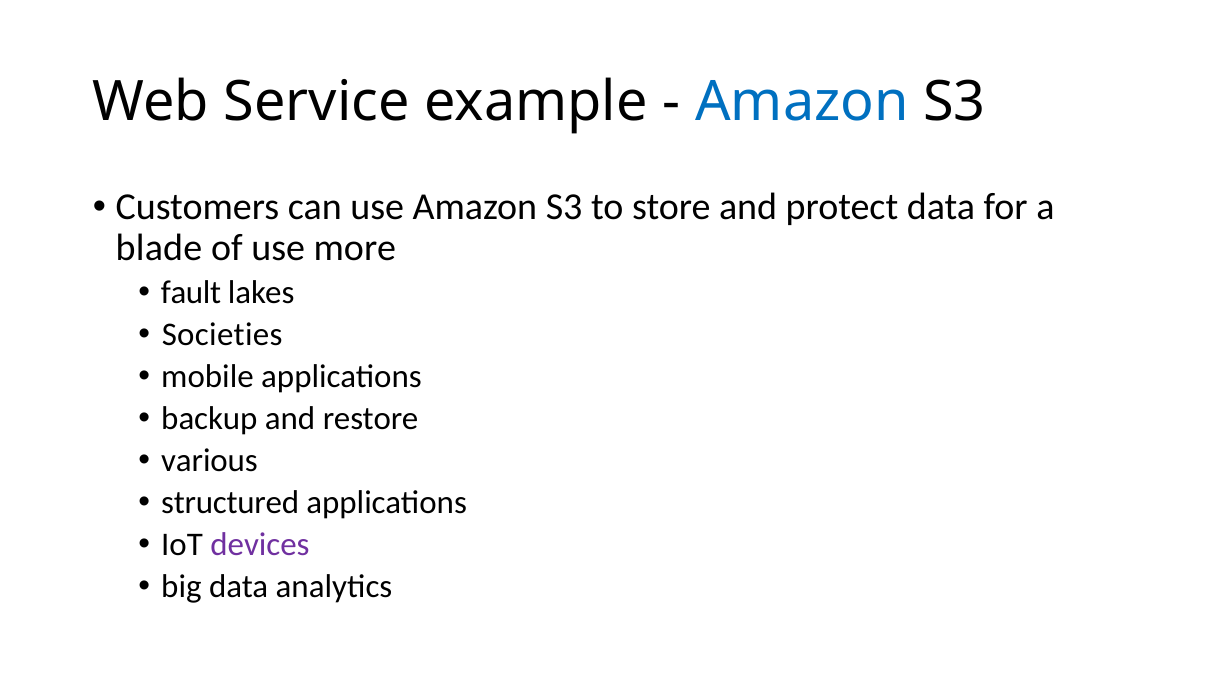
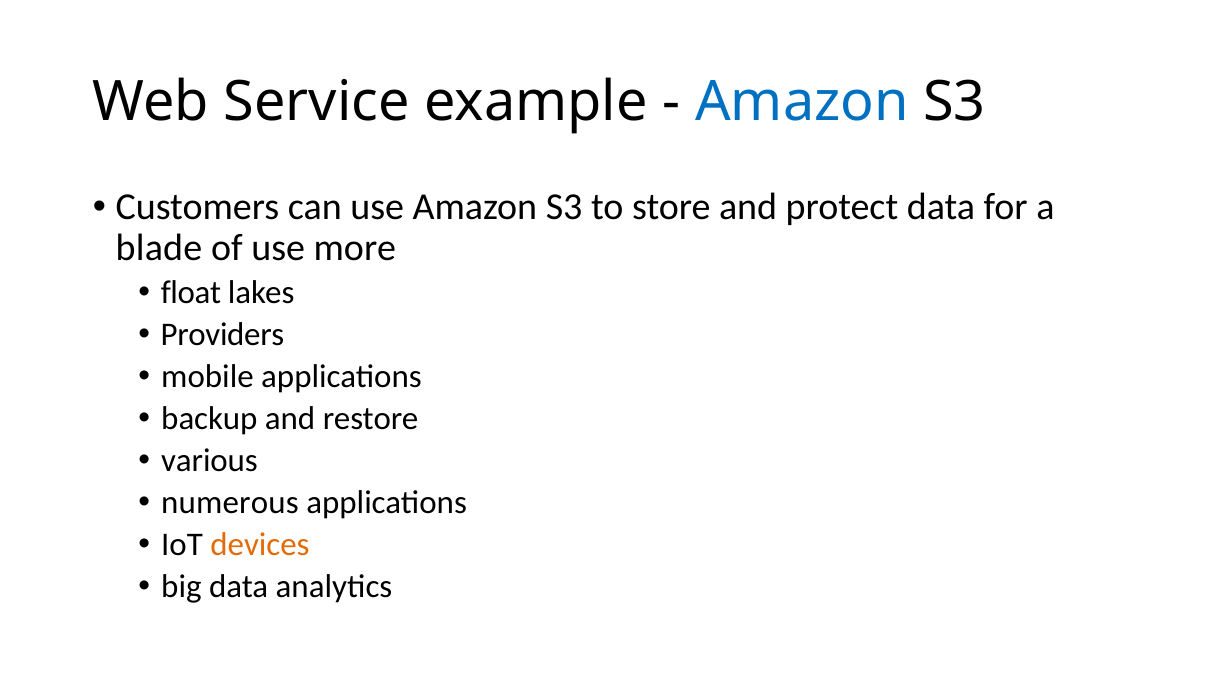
fault: fault -> float (191, 293)
Societies: Societies -> Providers (222, 335)
structured: structured -> numerous (230, 502)
devices colour: purple -> orange (260, 544)
